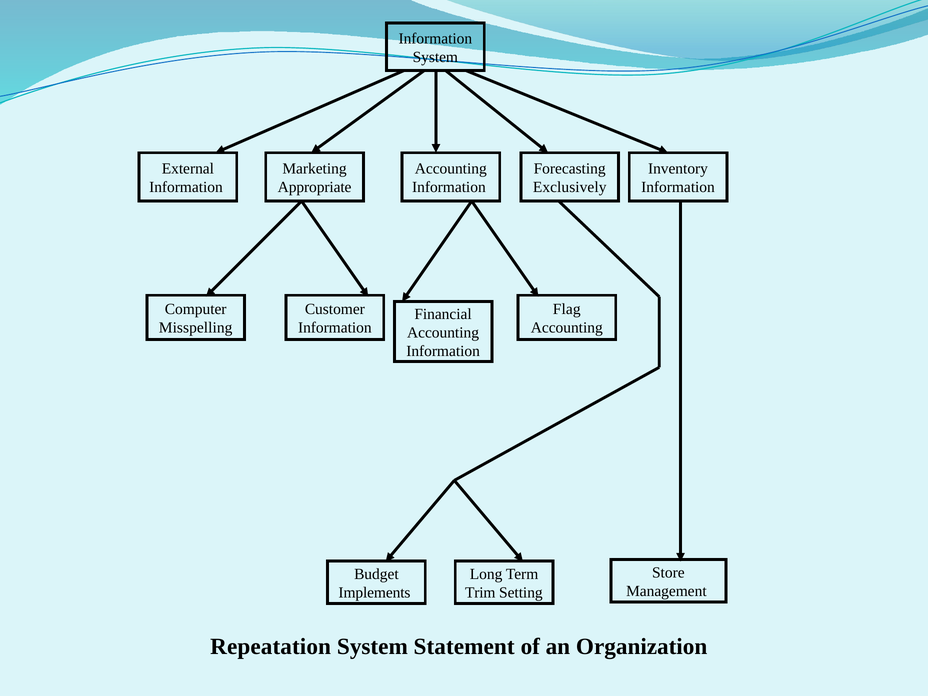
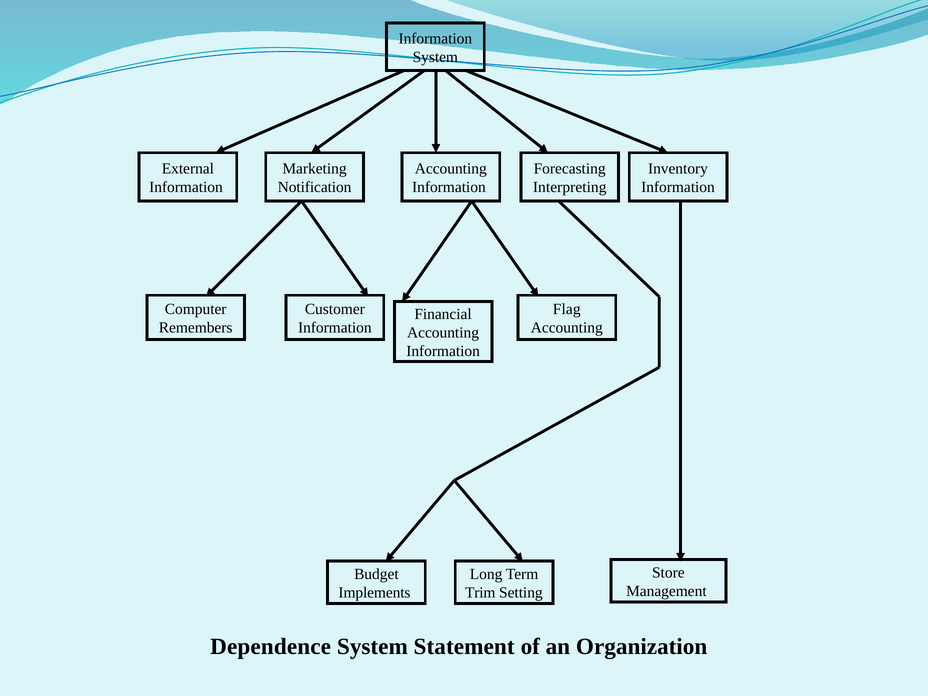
Appropriate: Appropriate -> Notification (315, 187)
Exclusively: Exclusively -> Interpreting (570, 187)
Misspelling: Misspelling -> Remembers (196, 328)
Repeatation: Repeatation -> Dependence (271, 646)
